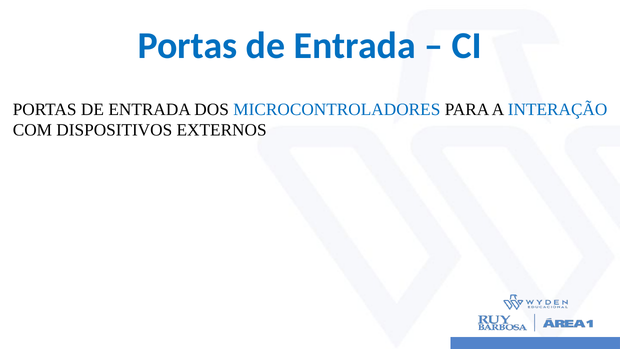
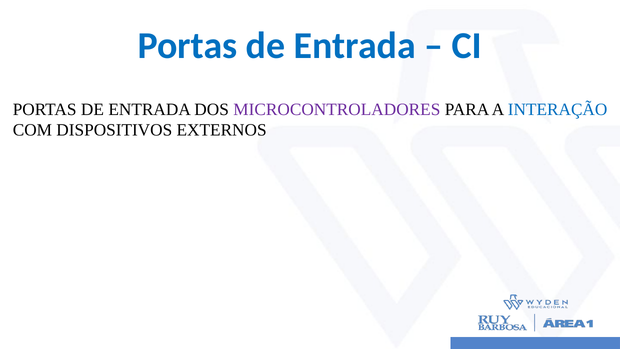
MICROCONTROLADORES colour: blue -> purple (337, 109)
